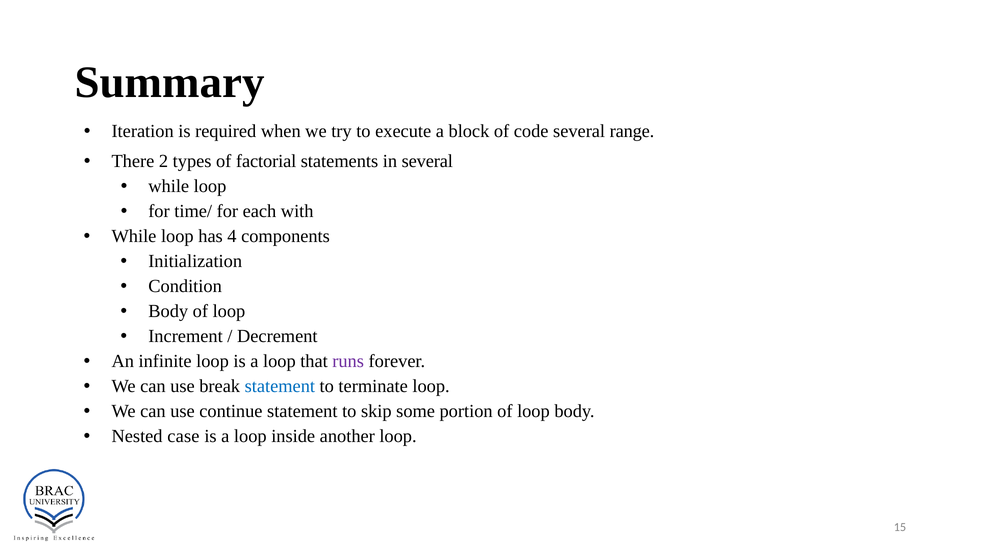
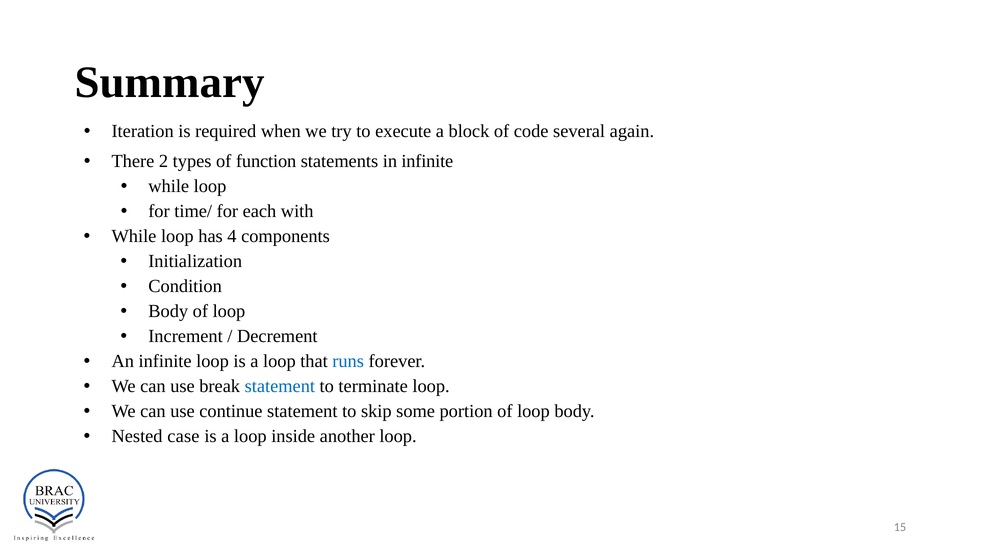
range: range -> again (632, 131)
factorial: factorial -> function (266, 161)
in several: several -> infinite (427, 161)
runs colour: purple -> blue (348, 361)
